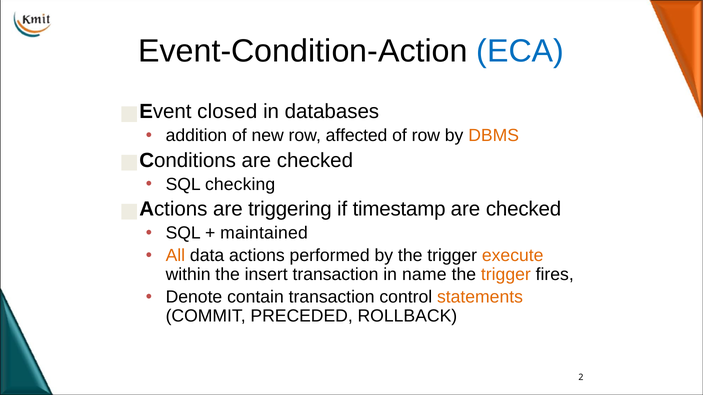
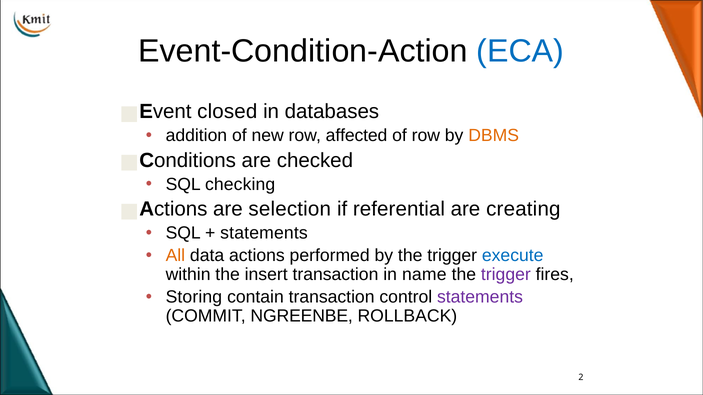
triggering: triggering -> selection (290, 209)
timestamp: timestamp -> referential (399, 209)
checked: checked -> creating (523, 209)
maintained: maintained -> statements (264, 233)
execute colour: orange -> blue (513, 256)
trigger colour: orange -> purple (506, 275)
Denote: Denote -> Storing (194, 297)
statements colour: orange -> purple (480, 297)
PRECEDED: PRECEDED -> NGREENBE (302, 316)
